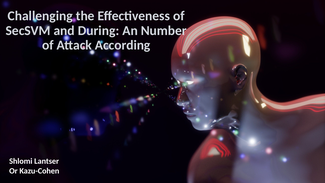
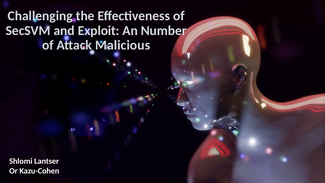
During: During -> Exploit (99, 31)
According: According -> Malicious (123, 45)
